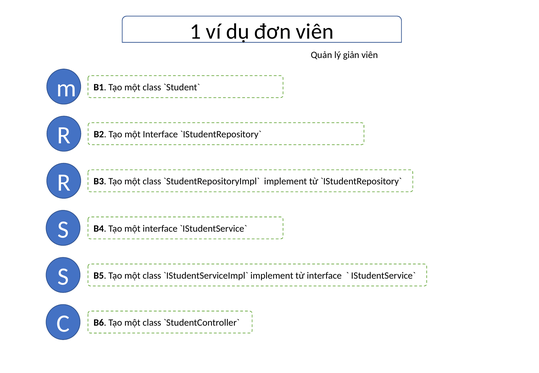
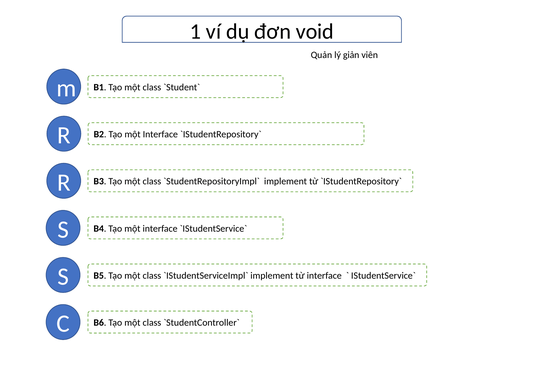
đơn viên: viên -> void (315, 31)
